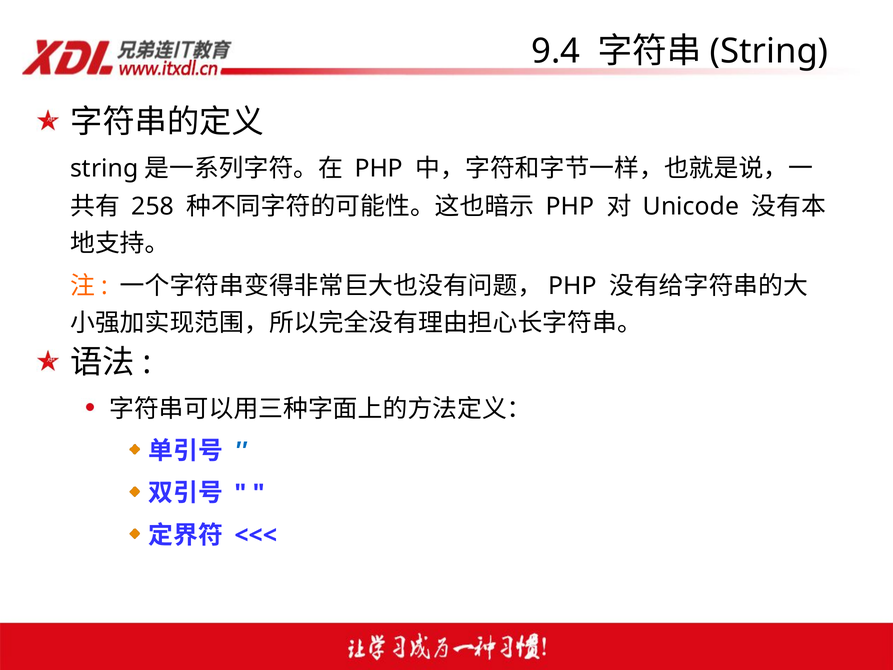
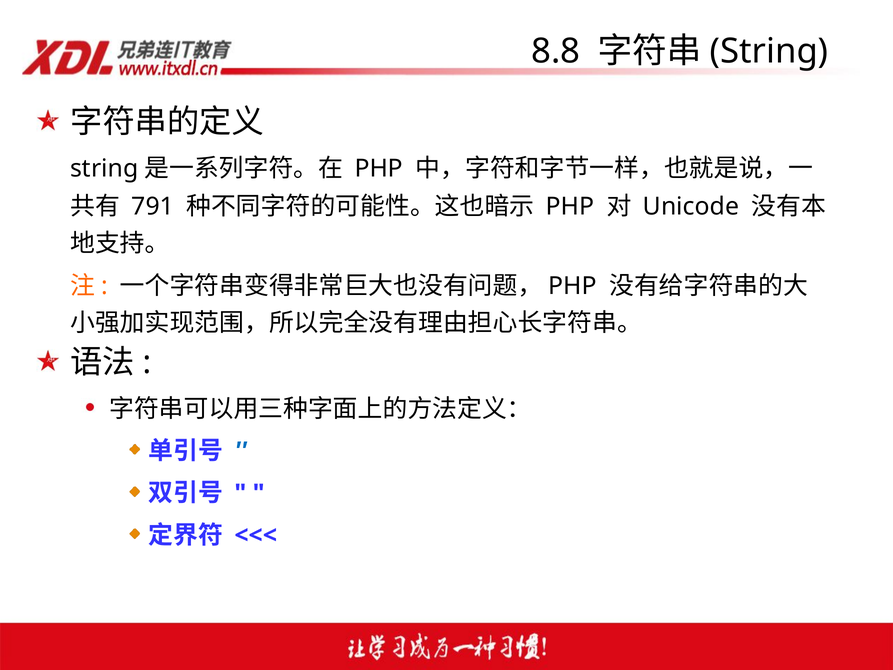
9.4: 9.4 -> 8.8 (556, 51)
258: 258 -> 791 (153, 206)
